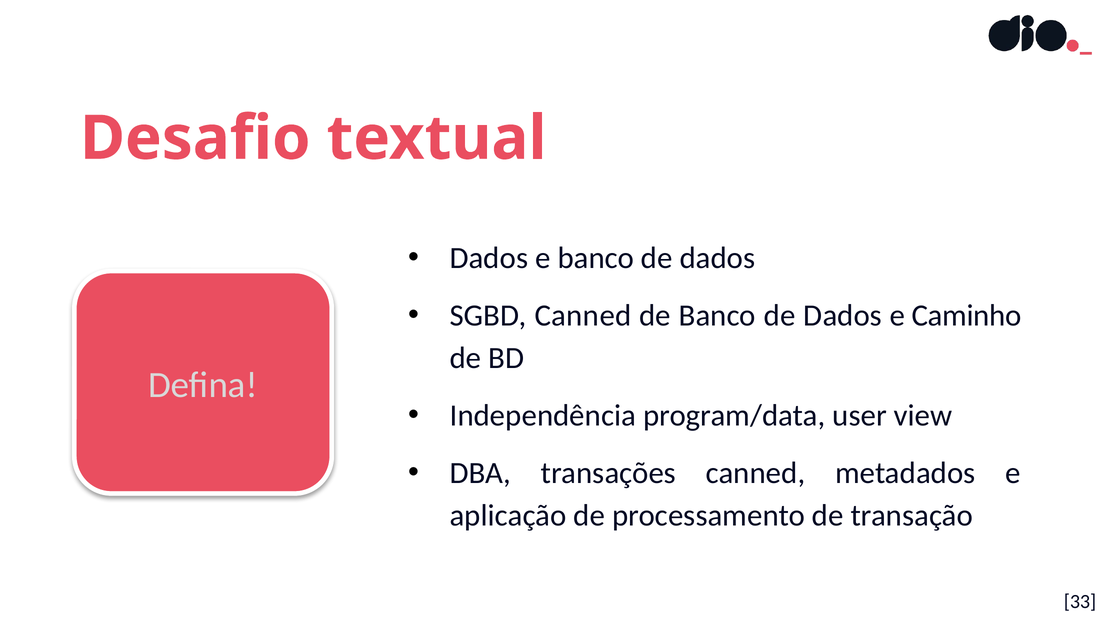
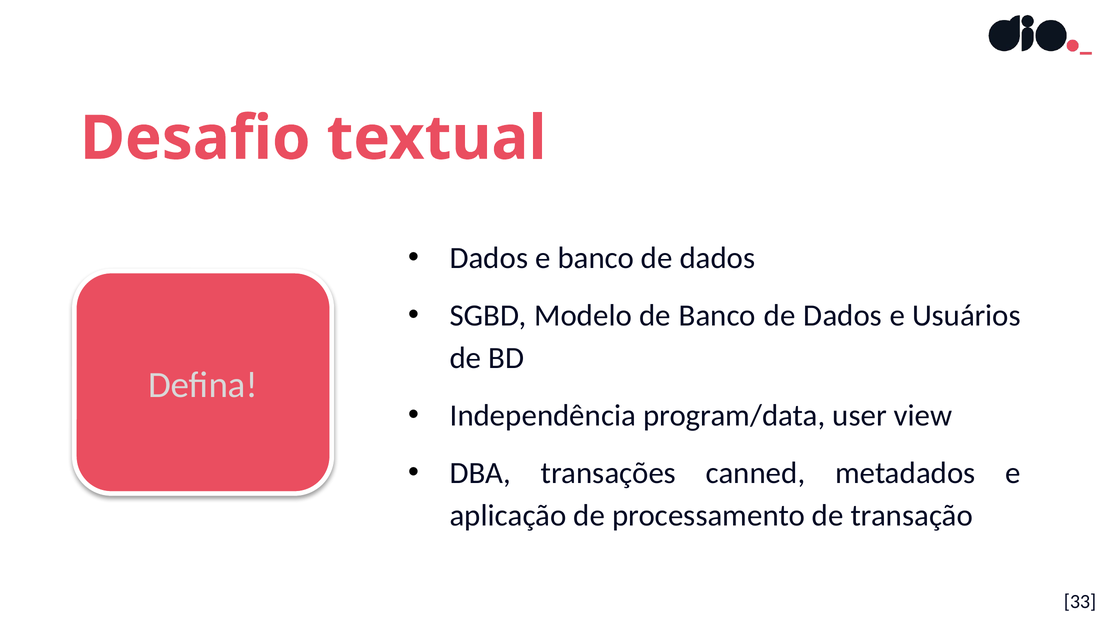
SGBD Canned: Canned -> Modelo (583, 316)
Caminho: Caminho -> Usuários (966, 316)
